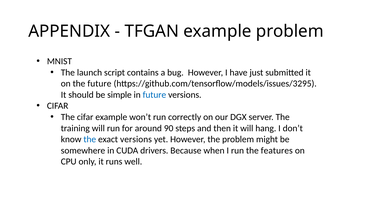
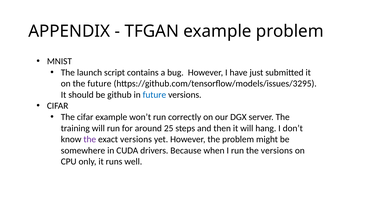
simple: simple -> github (119, 95)
90: 90 -> 25 (169, 128)
the colour: blue -> purple (90, 139)
the features: features -> versions (277, 150)
